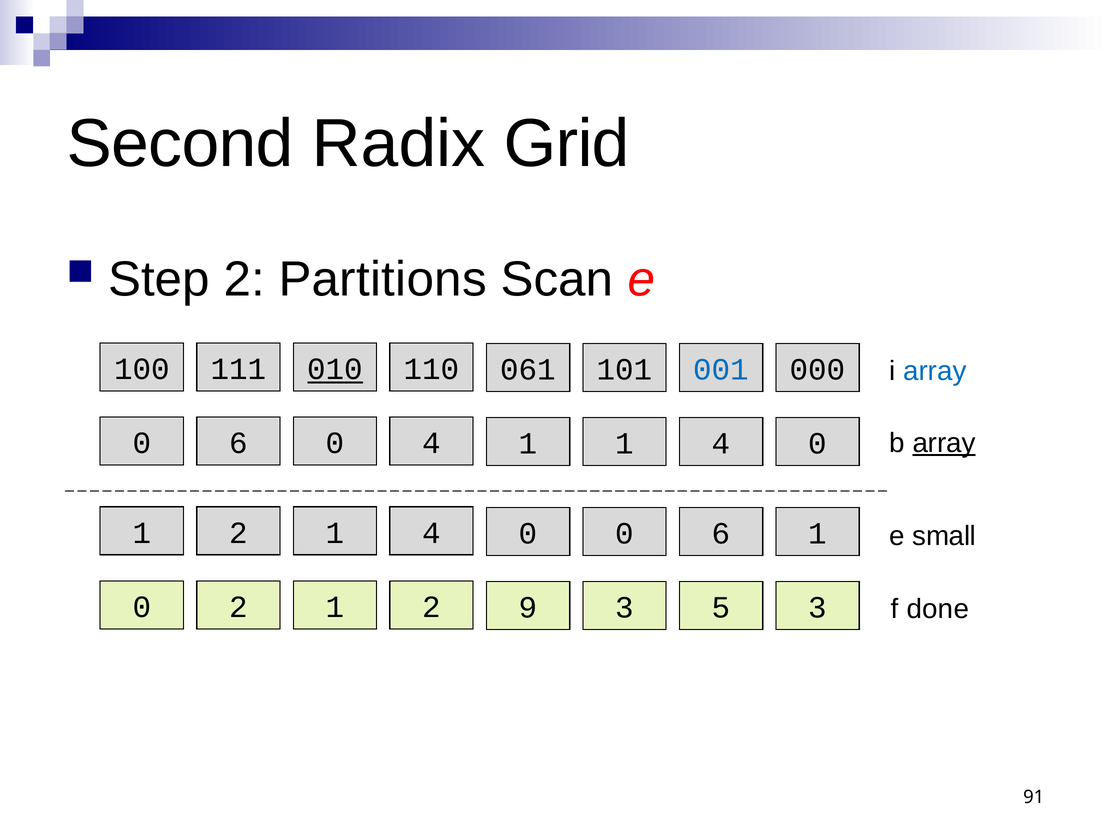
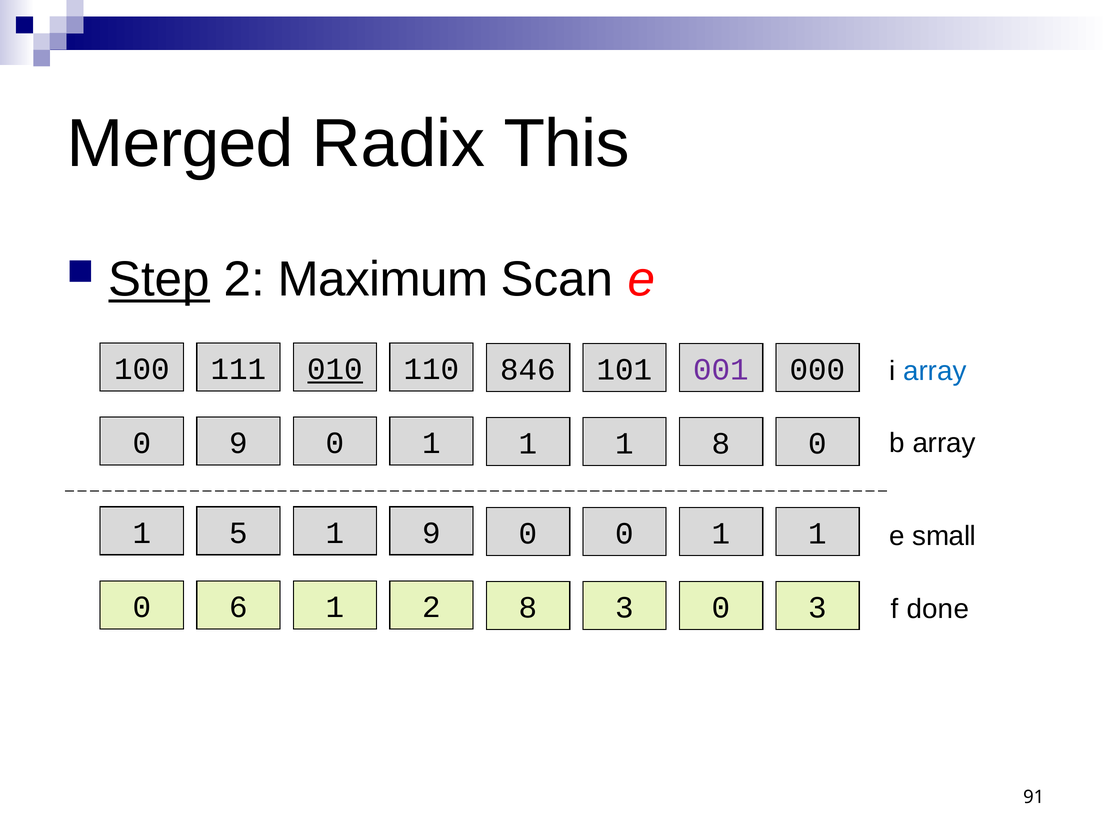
Second: Second -> Merged (180, 144)
Grid: Grid -> This (567, 144)
Step underline: none -> present (159, 279)
Partitions: Partitions -> Maximum (383, 279)
061: 061 -> 846 (528, 369)
001 colour: blue -> purple (721, 369)
6: 6 -> 9 (238, 443)
4: 4 -> 1 (431, 443)
1 1 4: 4 -> 8 (721, 443)
array underline: present -> none (944, 443)
2: 2 -> 5 (238, 532)
4: 4 -> 9 (431, 532)
0 0 6: 6 -> 1 (721, 533)
0 2: 2 -> 6 (238, 607)
2 9: 9 -> 8 (528, 607)
3 5: 5 -> 0 (721, 607)
